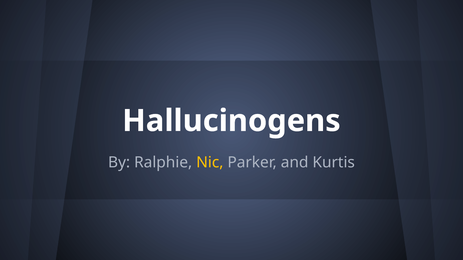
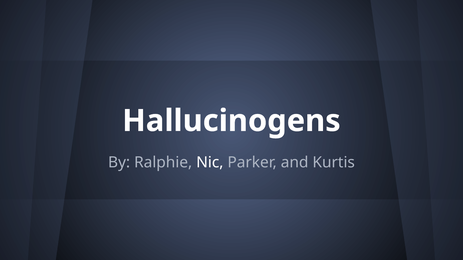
Nic colour: yellow -> white (210, 163)
